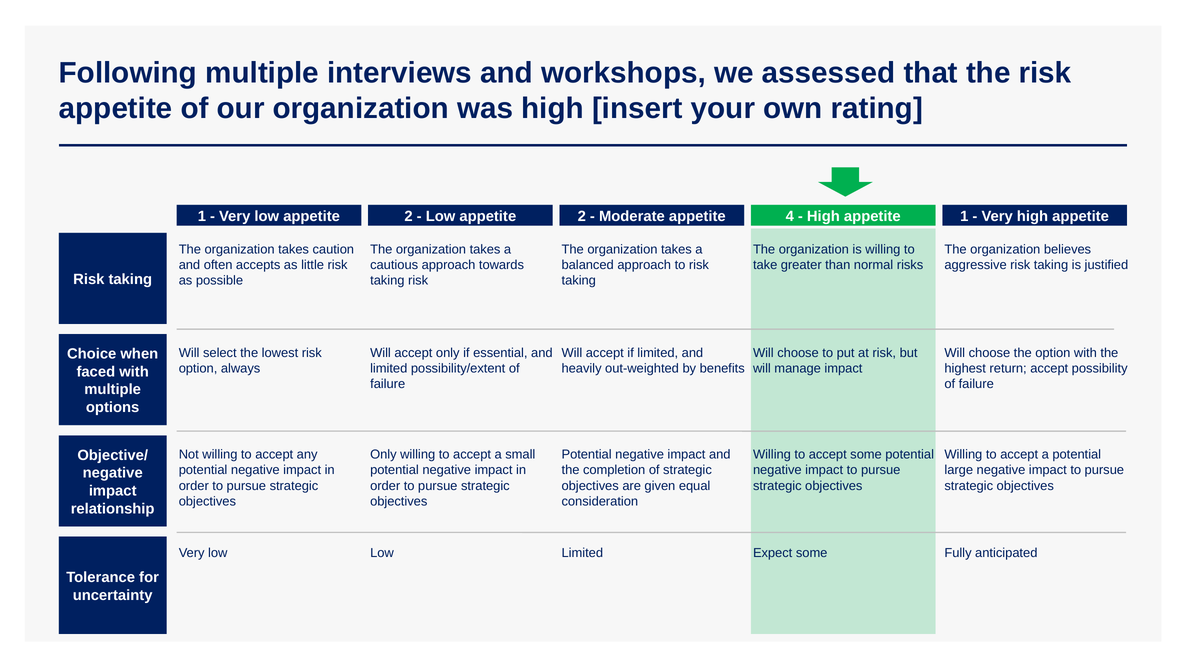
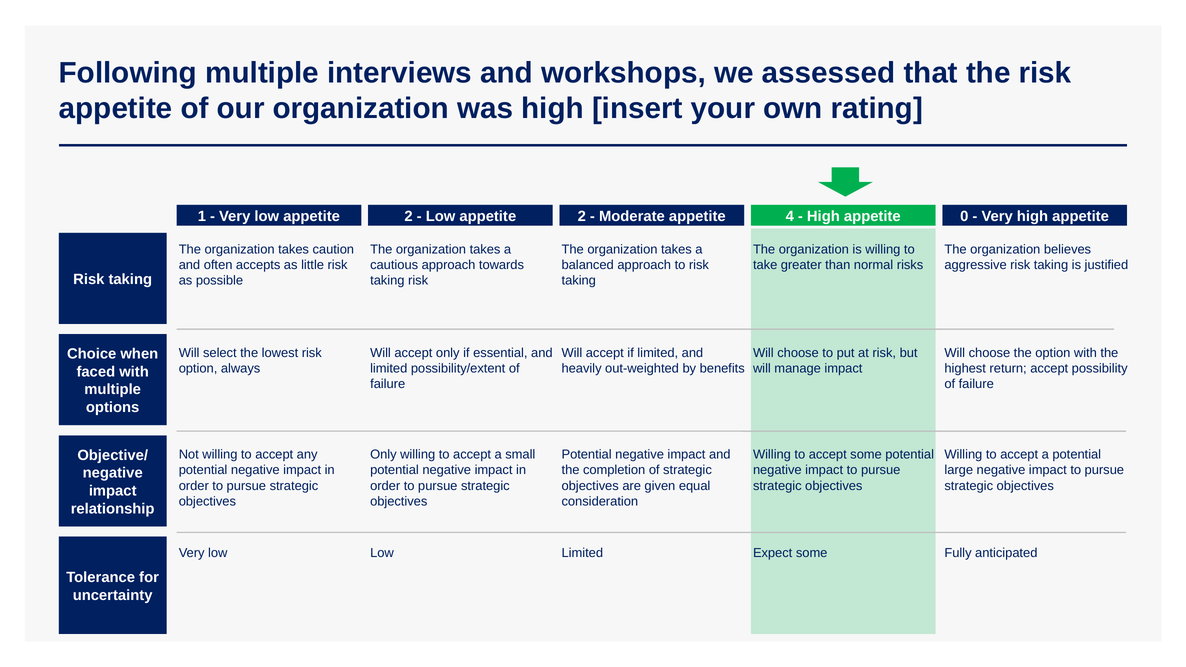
appetite 1: 1 -> 0 (964, 216)
